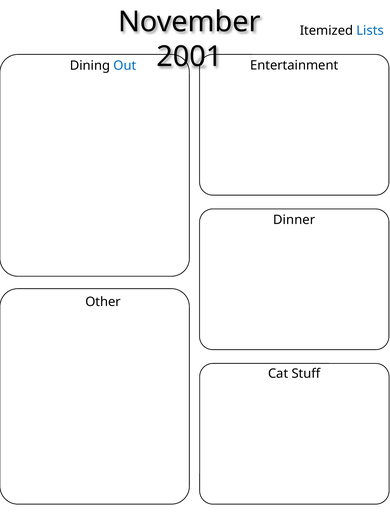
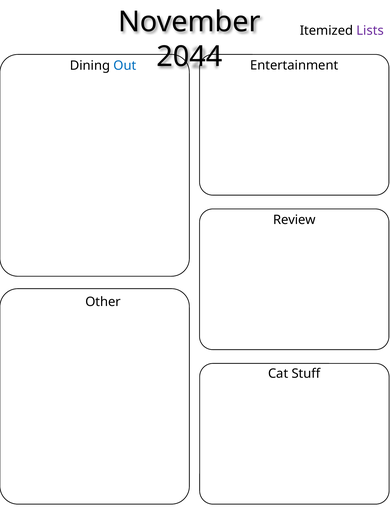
Lists colour: blue -> purple (370, 30)
2001: 2001 -> 2044 (189, 57)
Dinner: Dinner -> Review (294, 220)
